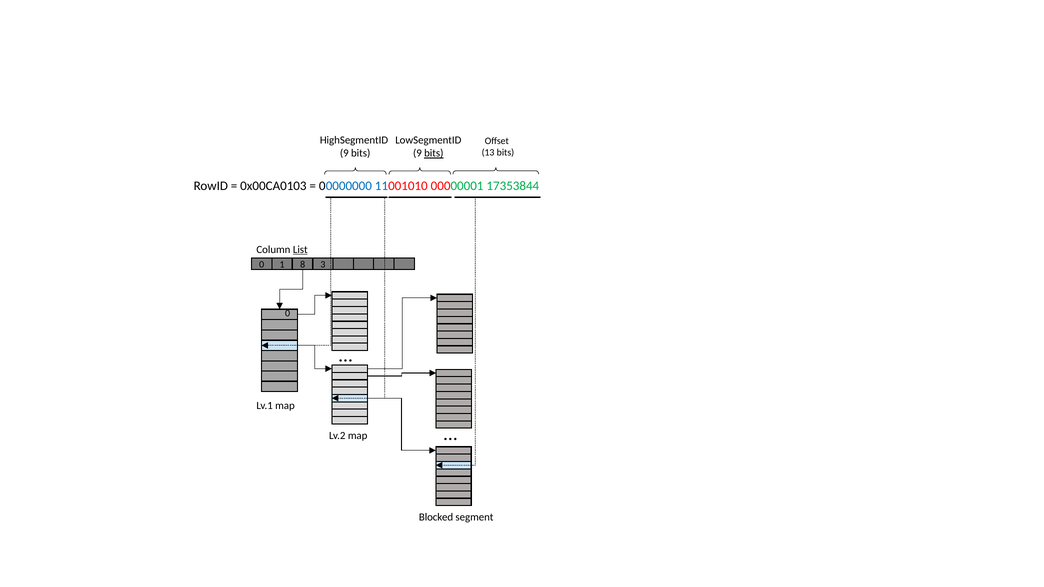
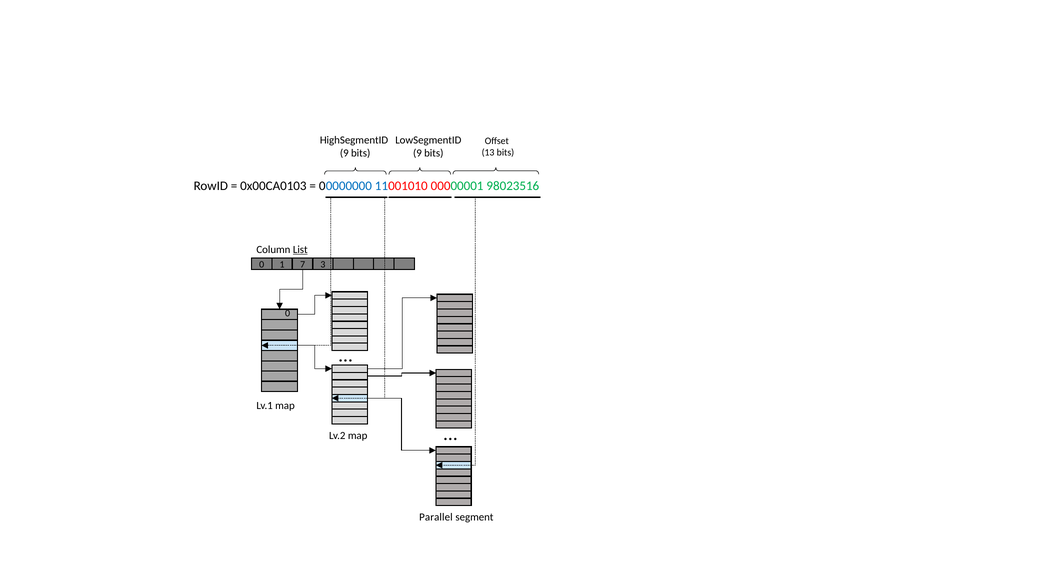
bits underline: present -> none (434, 153)
17353844: 17353844 -> 98023516 (513, 186)
8: 8 -> 7 (303, 265)
Blocked: Blocked -> Parallel (436, 517)
